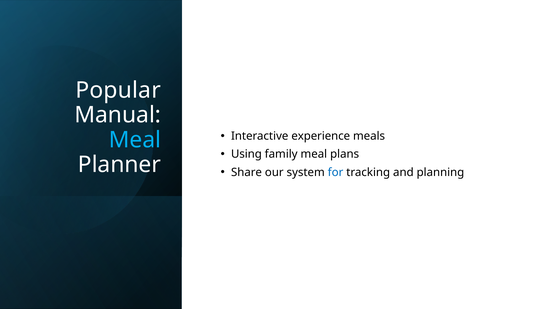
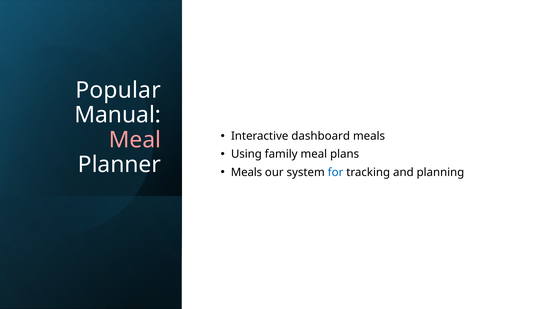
experience: experience -> dashboard (321, 136)
Meal colour: light blue -> pink (135, 140)
Share: Share -> Meals (247, 172)
